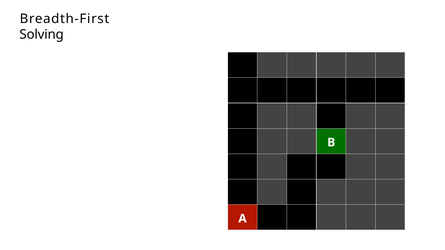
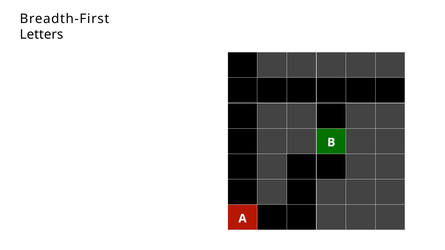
Solving: Solving -> Letters (42, 35)
